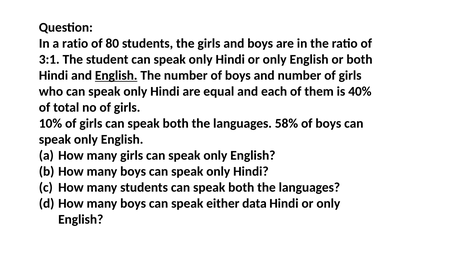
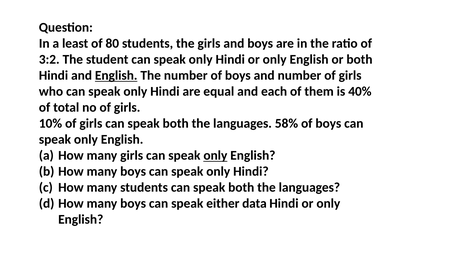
a ratio: ratio -> least (75, 44)
3:1: 3:1 -> 3:2 (49, 60)
only underline: none -> present (215, 156)
